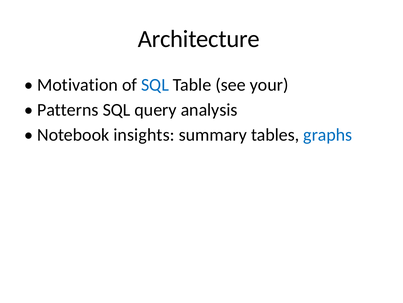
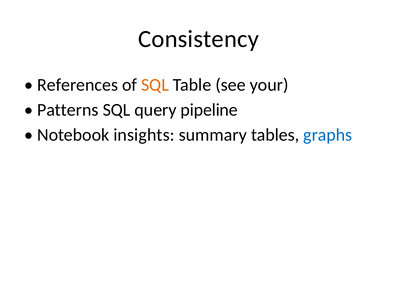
Architecture: Architecture -> Consistency (199, 39)
Motivation: Motivation -> References (78, 85)
SQL colour: blue -> orange (155, 85)
analysis: analysis -> pipeline (209, 110)
